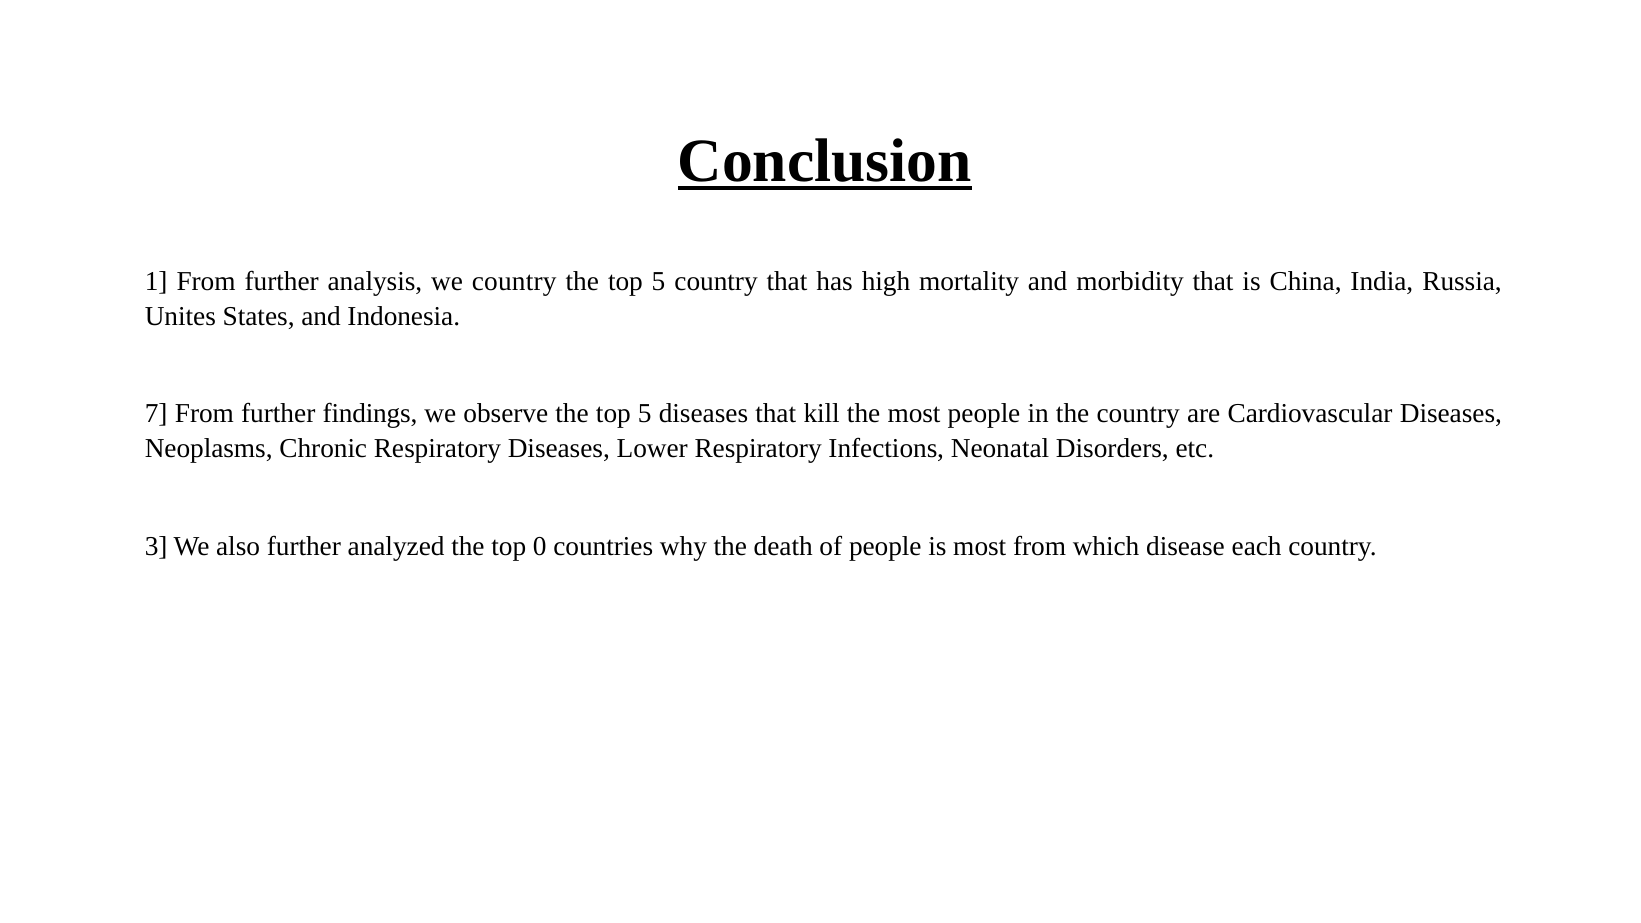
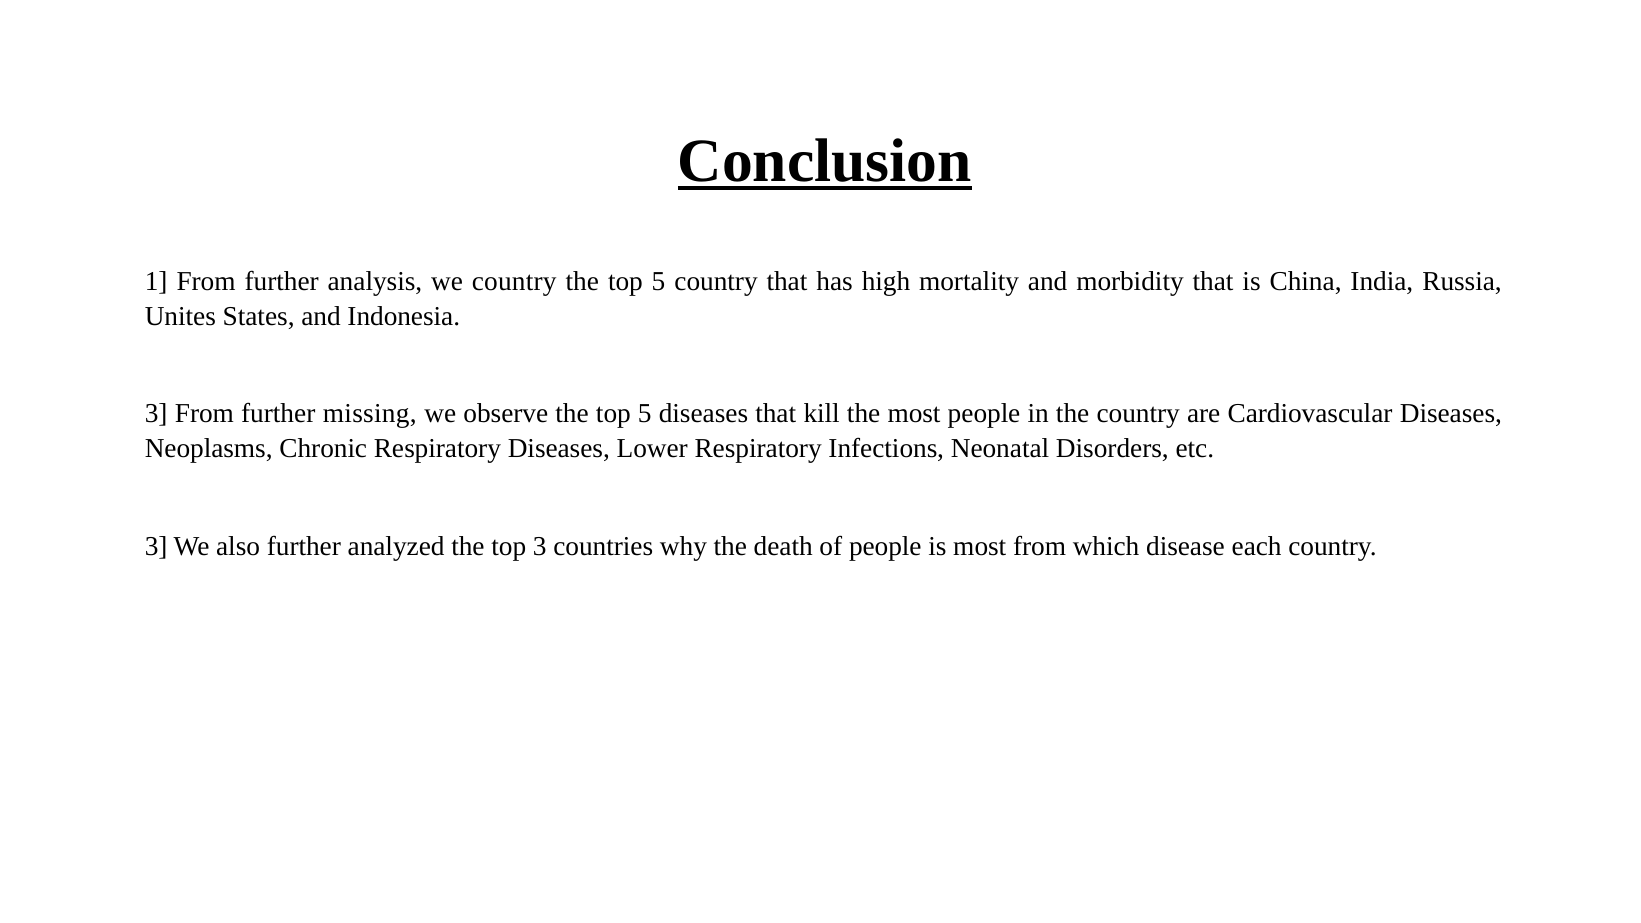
7: 7 -> 3 (156, 414)
findings: findings -> missing (370, 414)
top 0: 0 -> 3 (540, 546)
